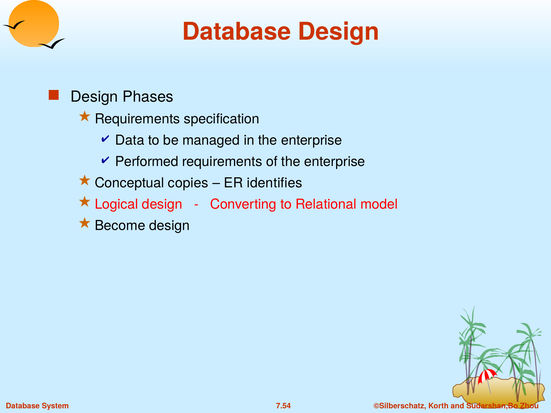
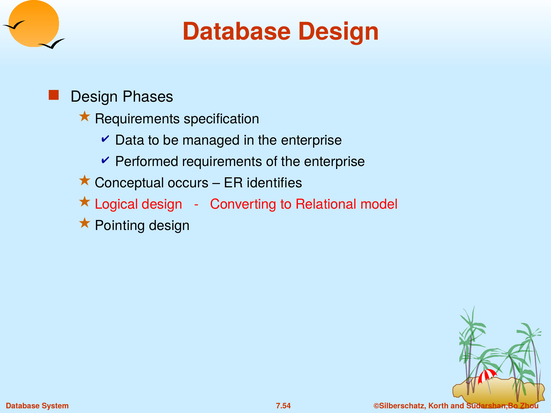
copies: copies -> occurs (188, 183)
Become: Become -> Pointing (120, 226)
